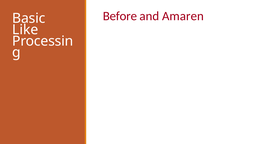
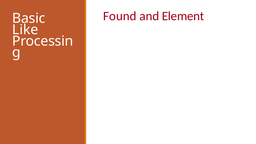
Before: Before -> Found (120, 16)
Amaren: Amaren -> Element (183, 16)
